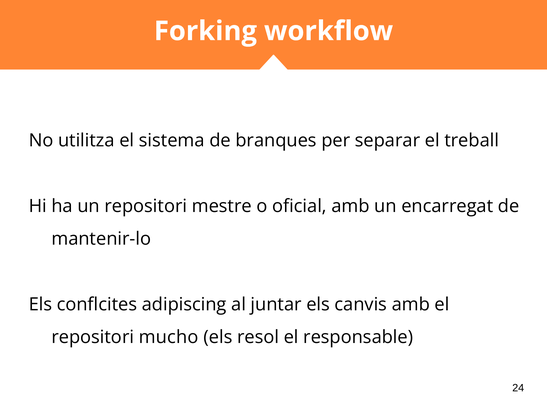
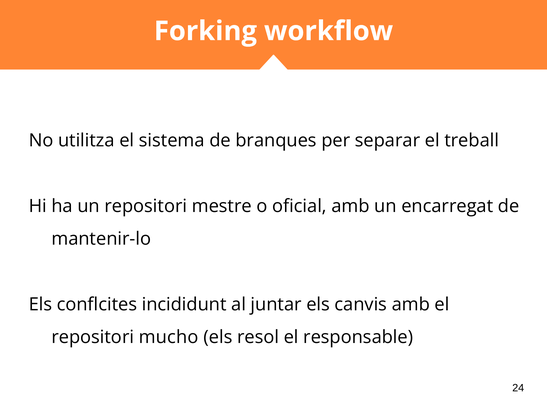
adipiscing: adipiscing -> incididunt (184, 305)
